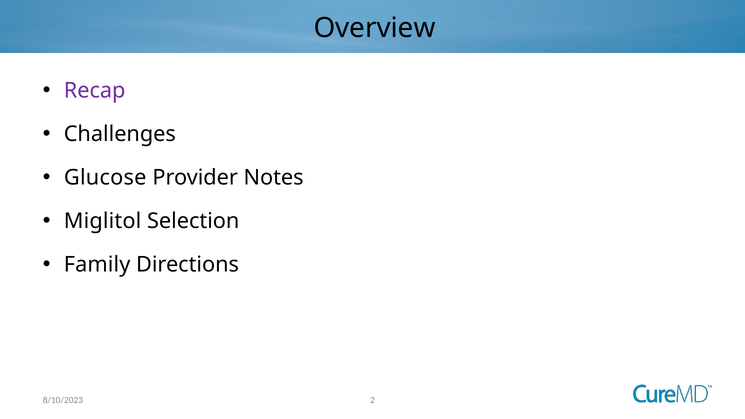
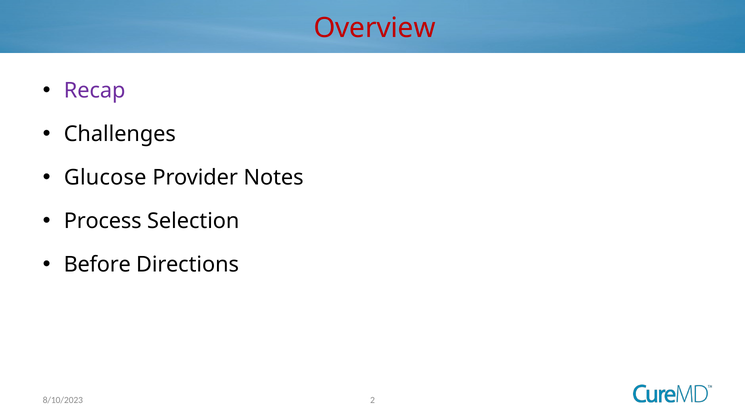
Overview colour: black -> red (375, 28)
Miglitol: Miglitol -> Process (103, 221)
Family: Family -> Before (97, 265)
